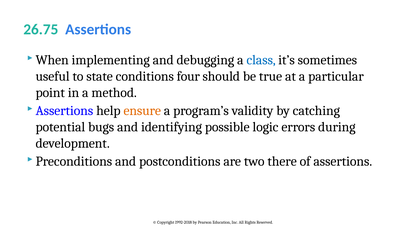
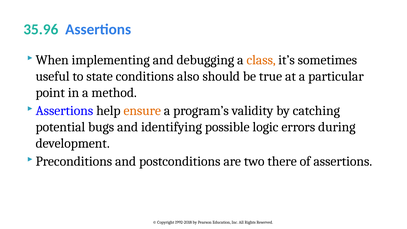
26.75: 26.75 -> 35.96 (41, 29)
class colour: blue -> orange (261, 60)
four: four -> also (188, 76)
